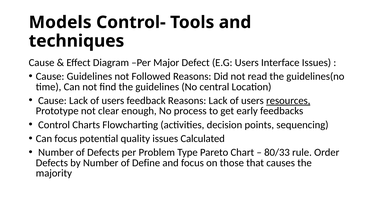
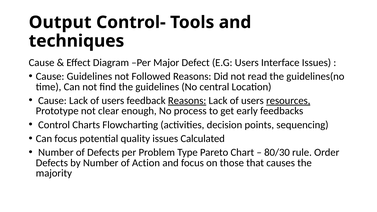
Models: Models -> Output (60, 22)
Reasons underline: none -> present (187, 101)
80/33: 80/33 -> 80/30 (277, 152)
Define: Define -> Action (146, 163)
